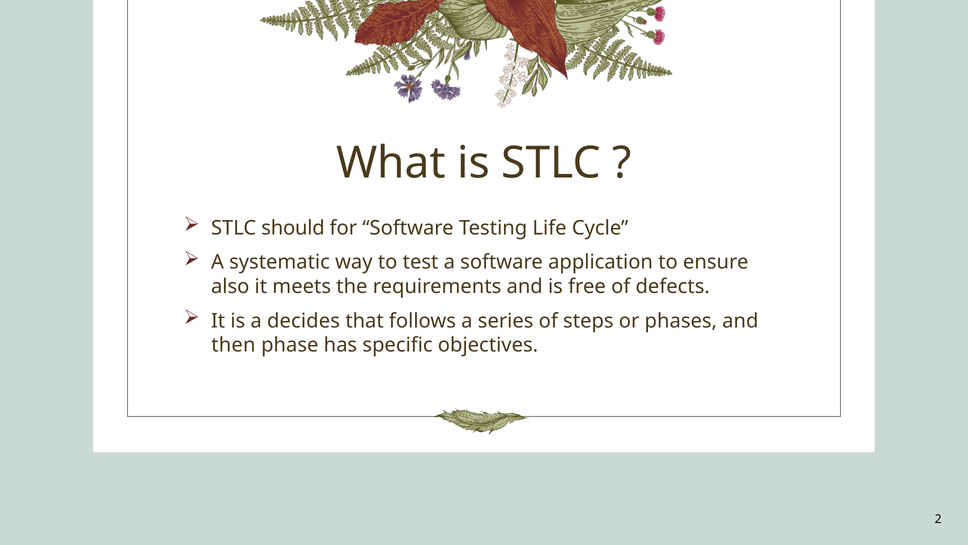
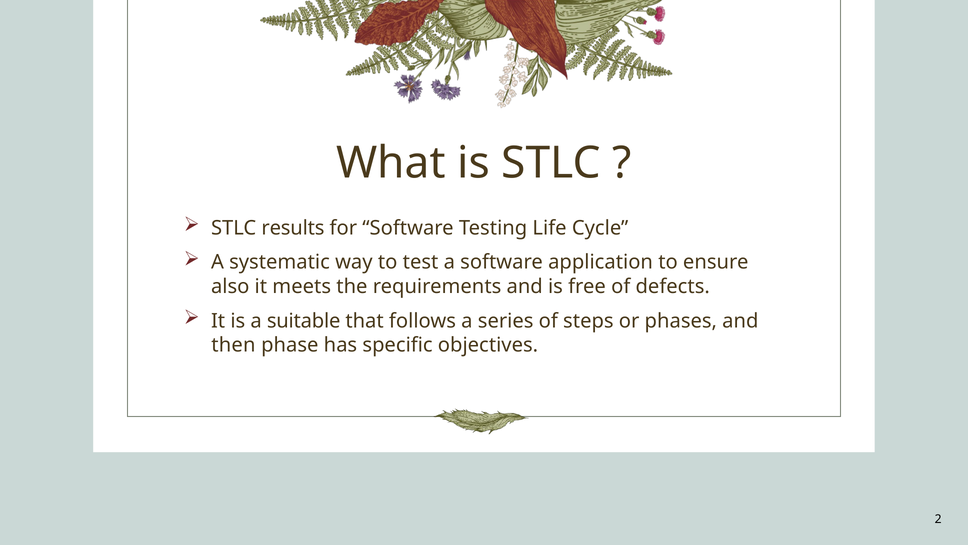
should: should -> results (293, 228)
decides: decides -> suitable (304, 321)
